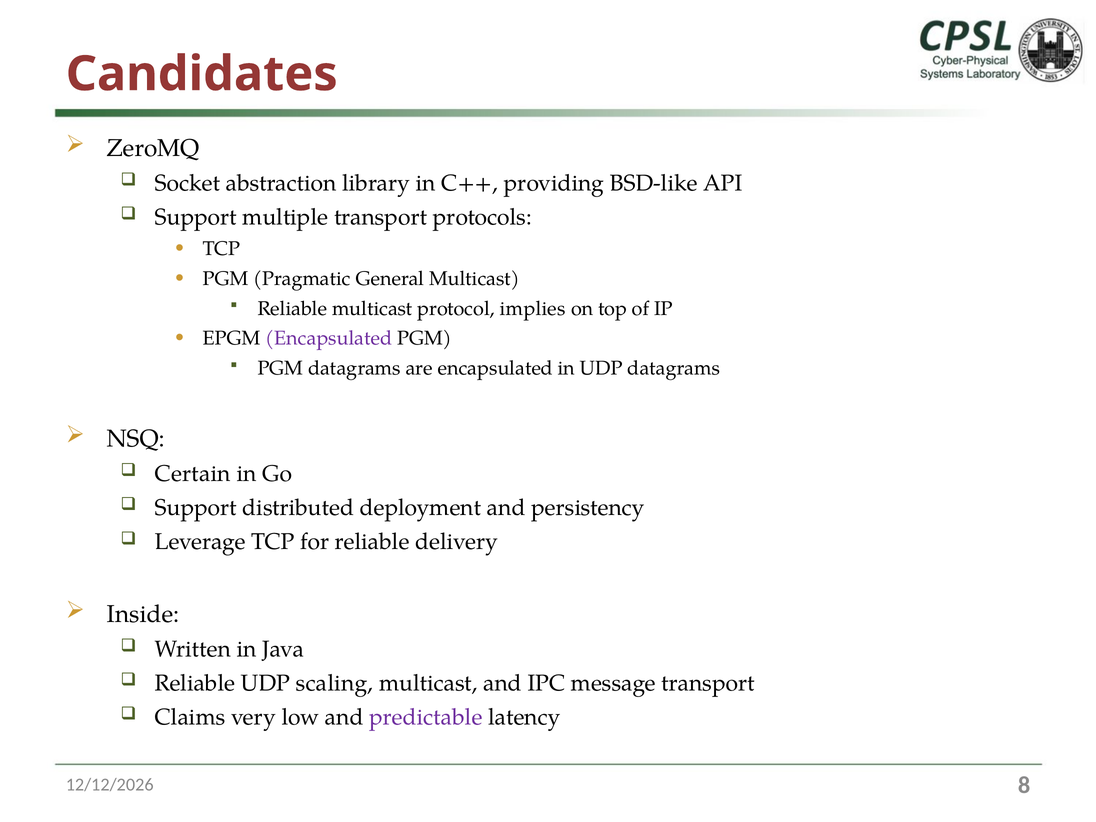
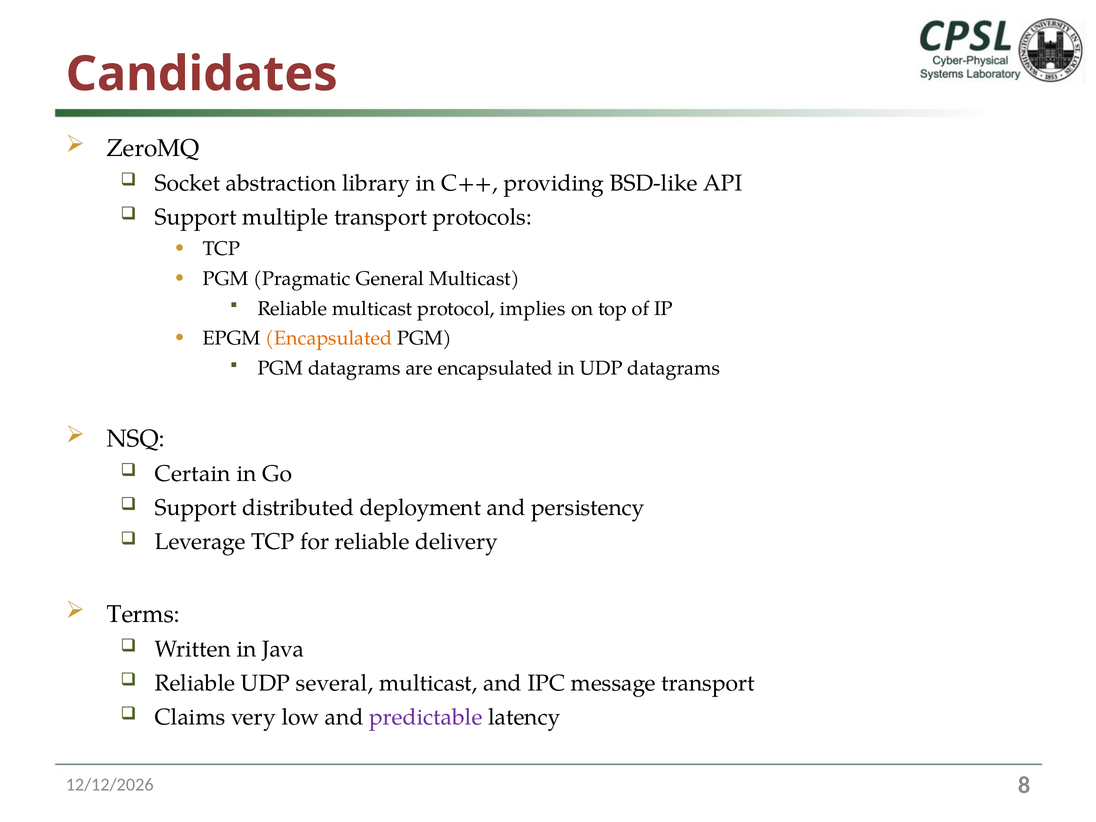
Encapsulated colour: purple -> orange (329, 338)
Inside: Inside -> Terms (143, 614)
scaling: scaling -> several (335, 683)
